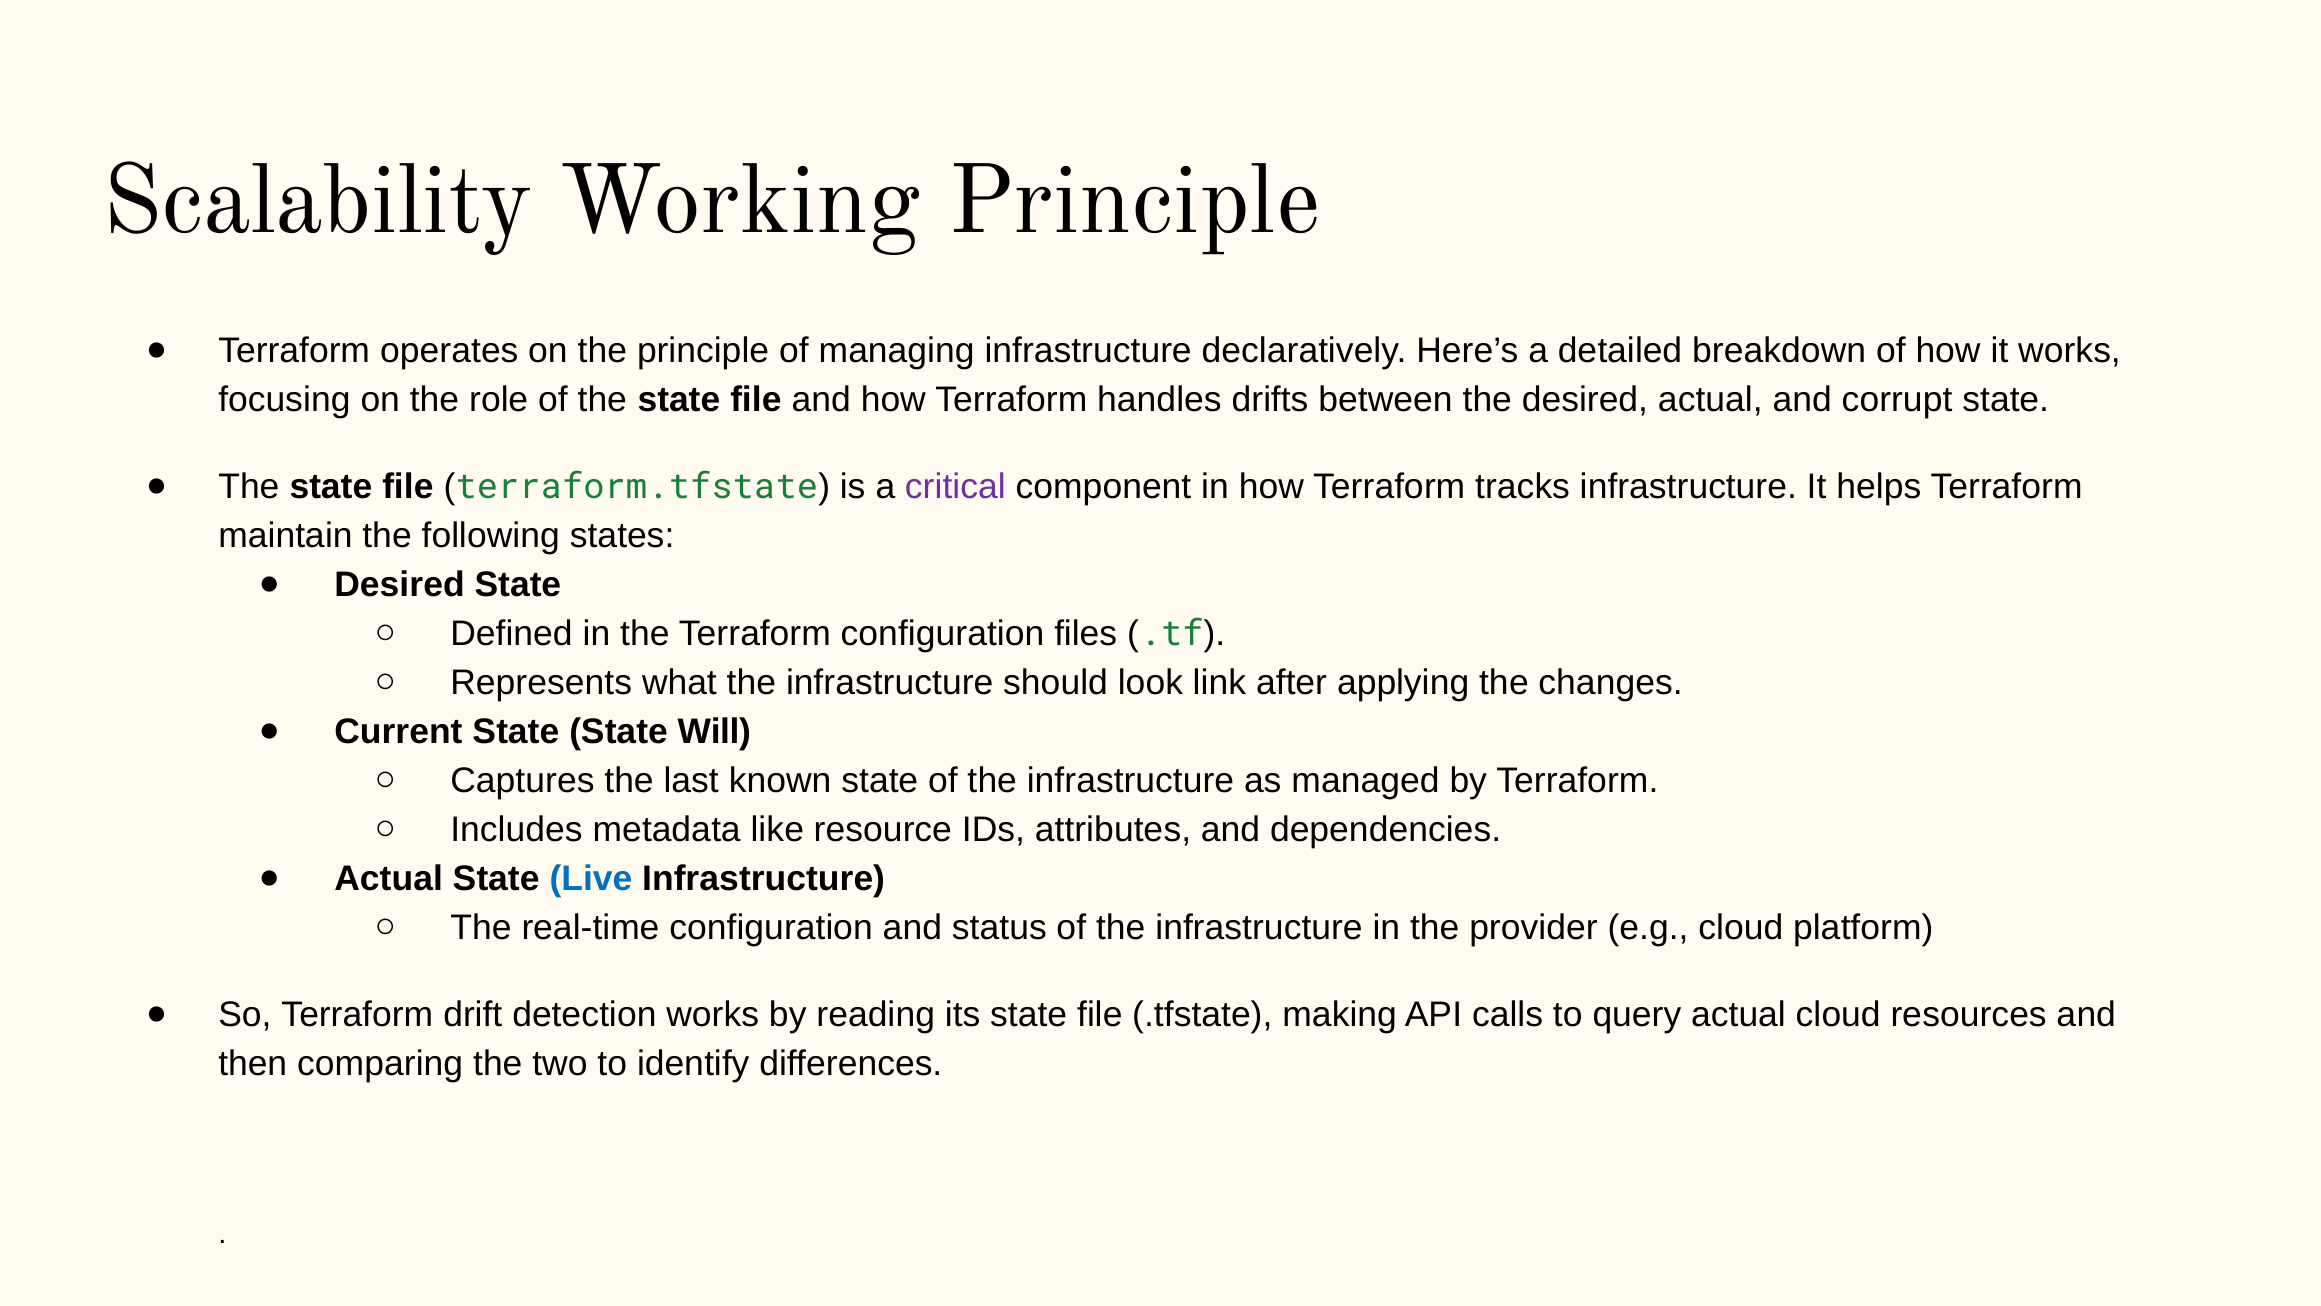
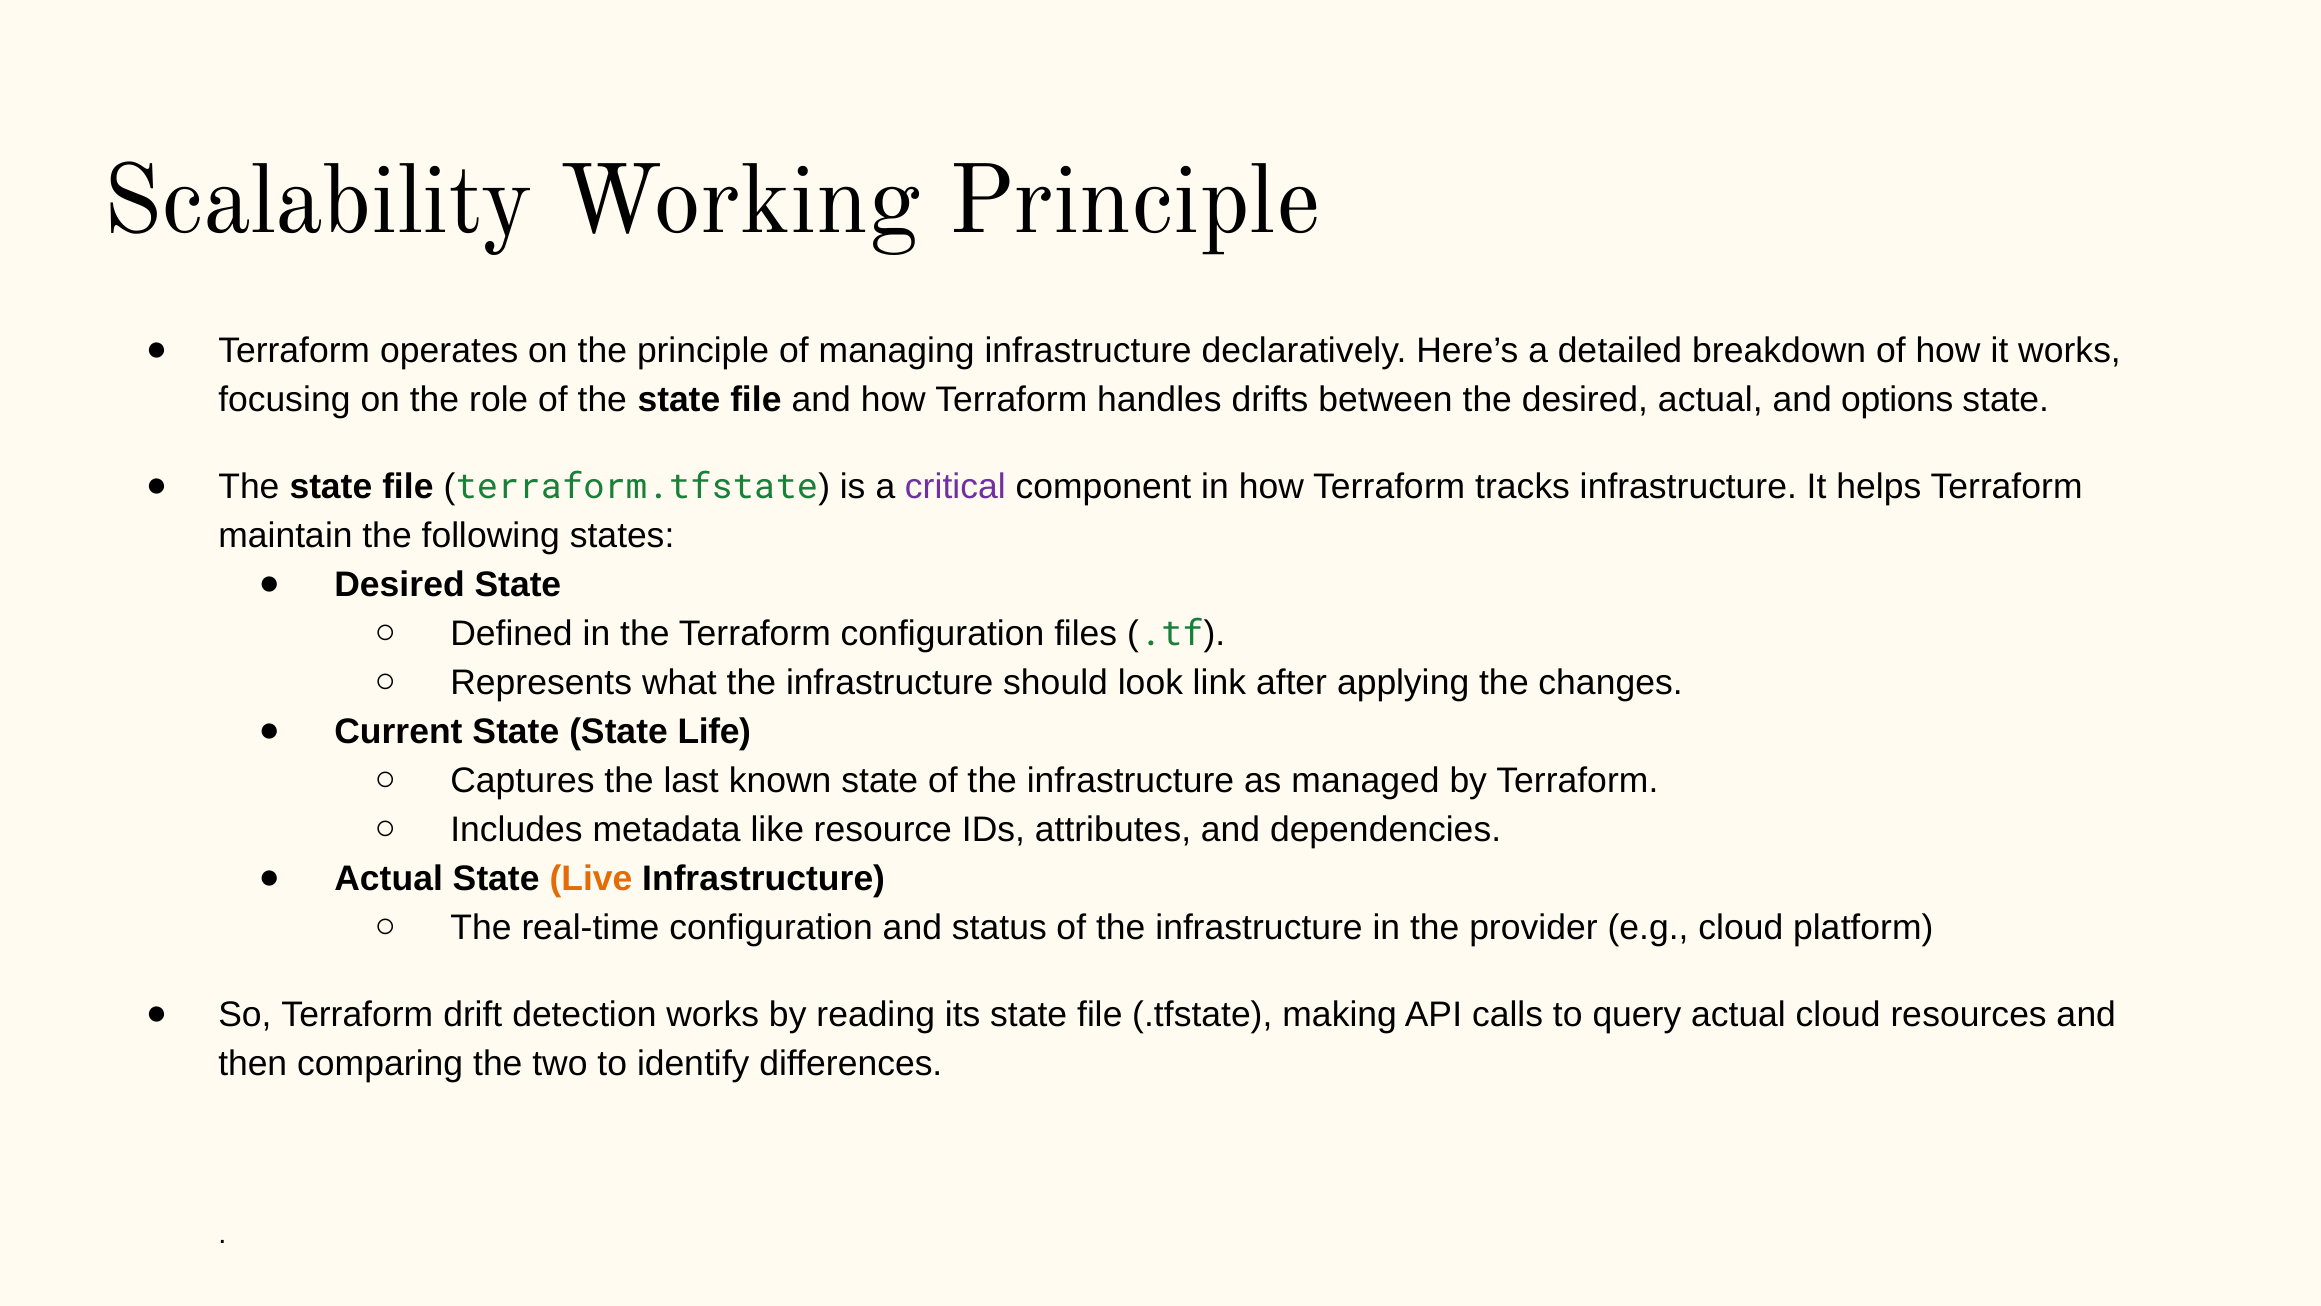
corrupt: corrupt -> options (1897, 400)
Will: Will -> Life (714, 732)
Live colour: blue -> orange (591, 878)
